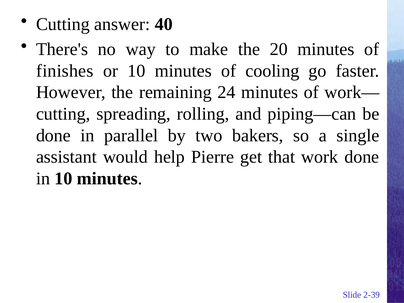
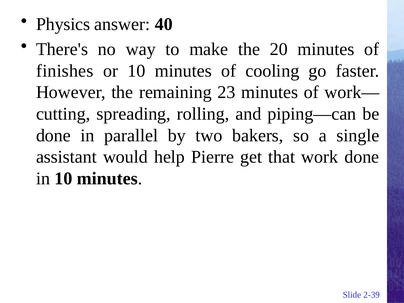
Cutting: Cutting -> Physics (63, 24)
24: 24 -> 23 (227, 92)
